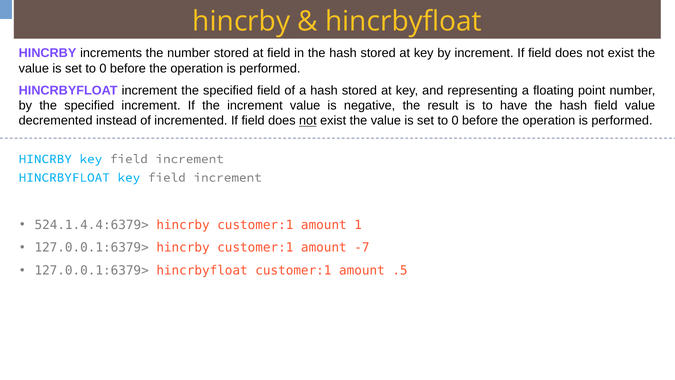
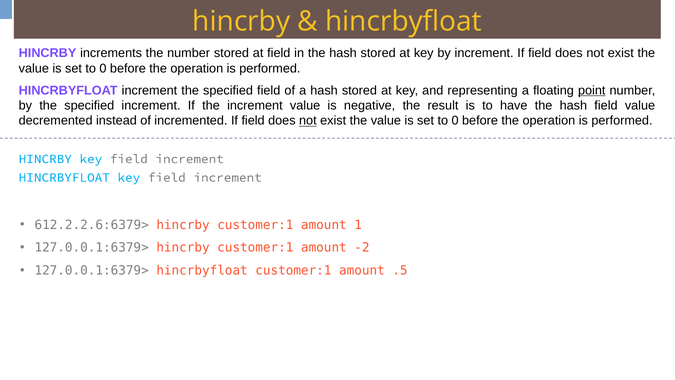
point underline: none -> present (592, 90)
524.1.4.4:6379>: 524.1.4.4:6379> -> 612.2.2.6:6379> (92, 225)
-7: -7 -> -2 (362, 248)
